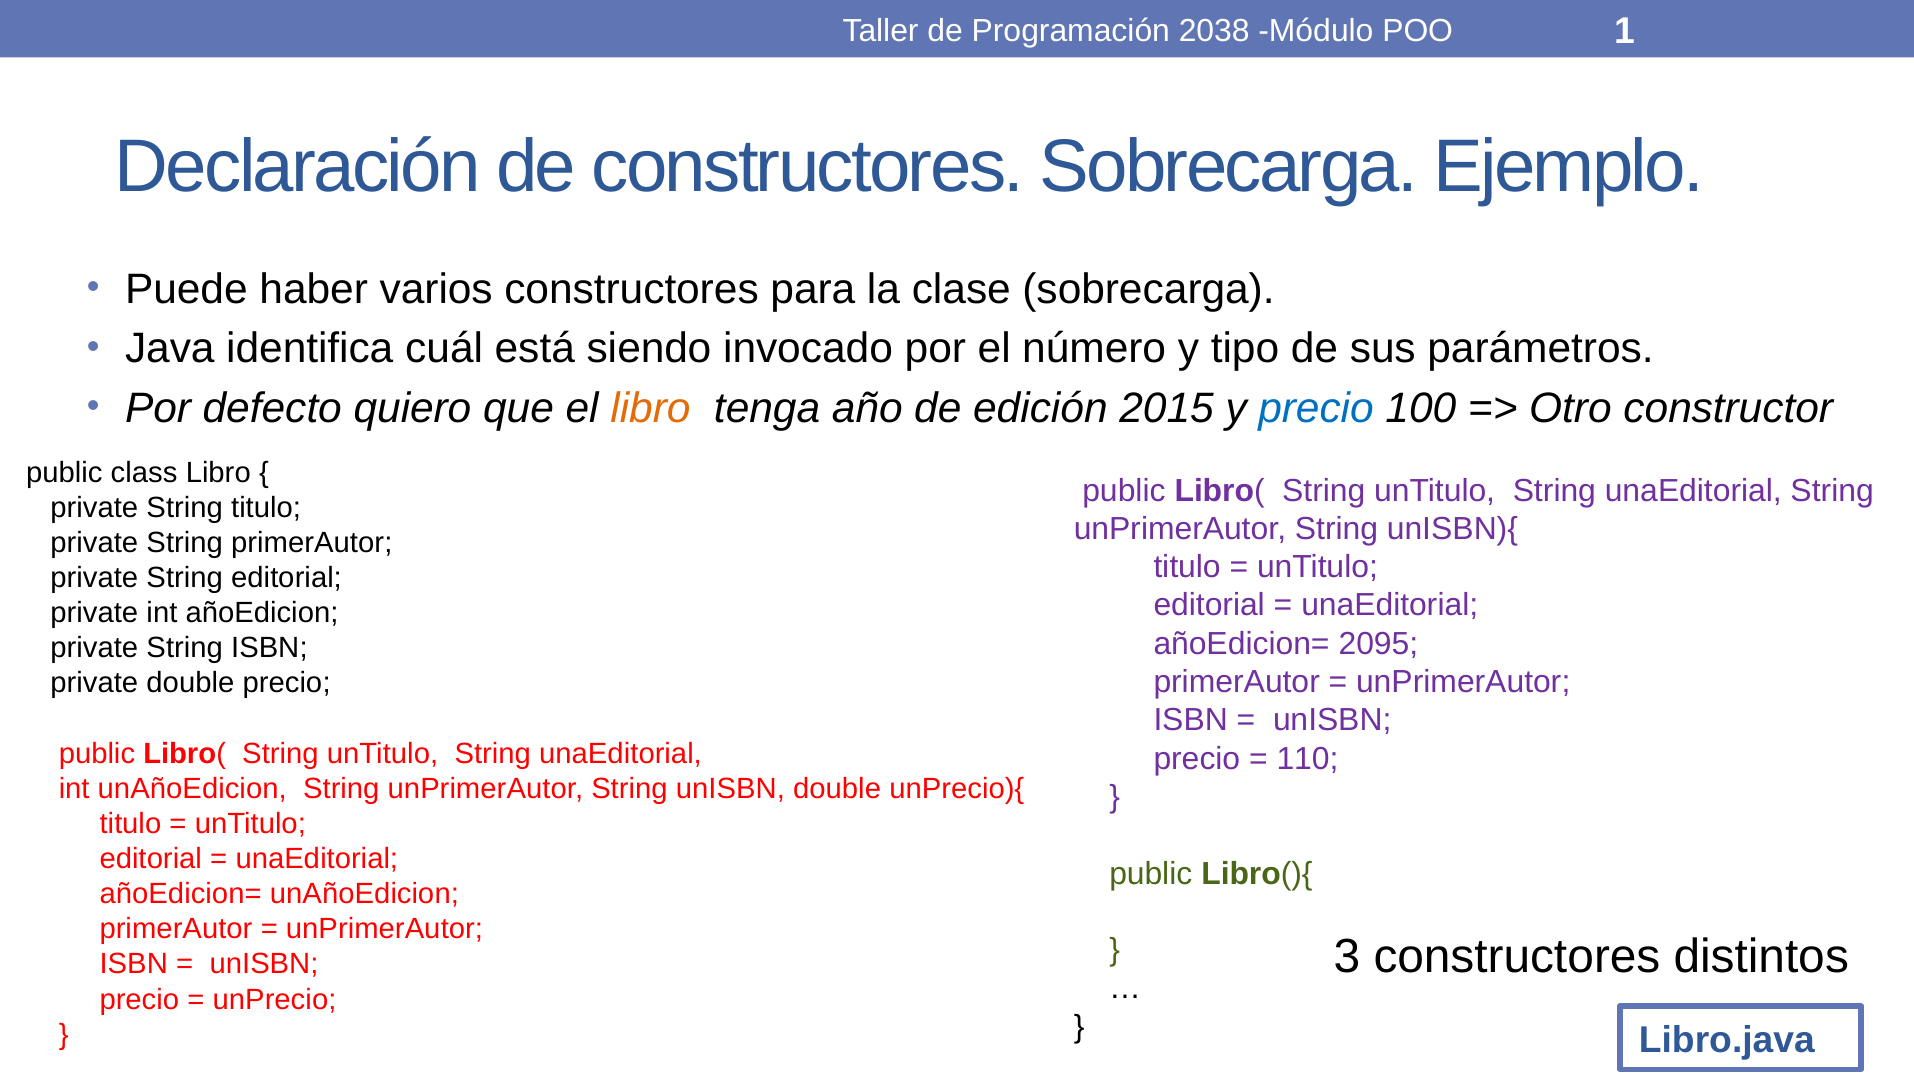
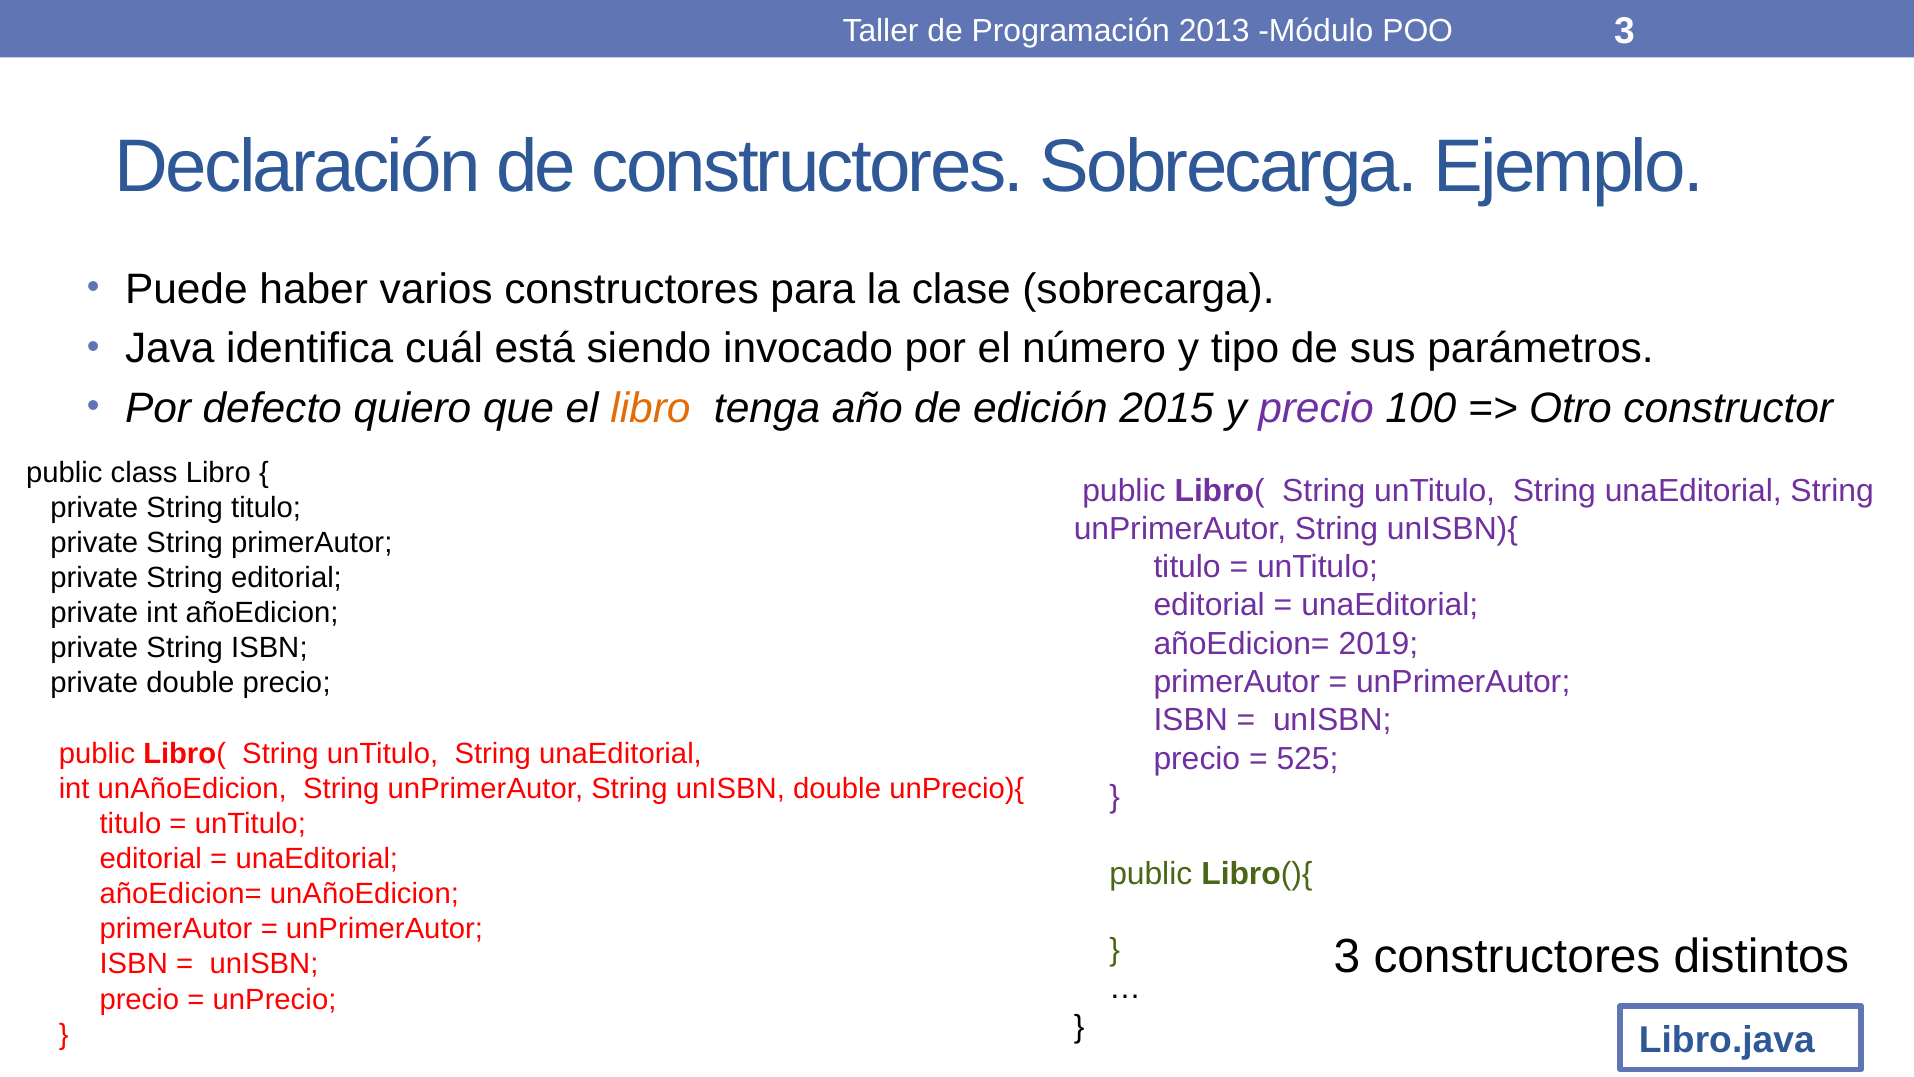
2038: 2038 -> 2013 (1214, 31)
POO 1: 1 -> 3 (1625, 31)
precio colour: blue -> purple (1316, 408)
2095: 2095 -> 2019 (1378, 644)
110: 110 -> 525 (1308, 758)
